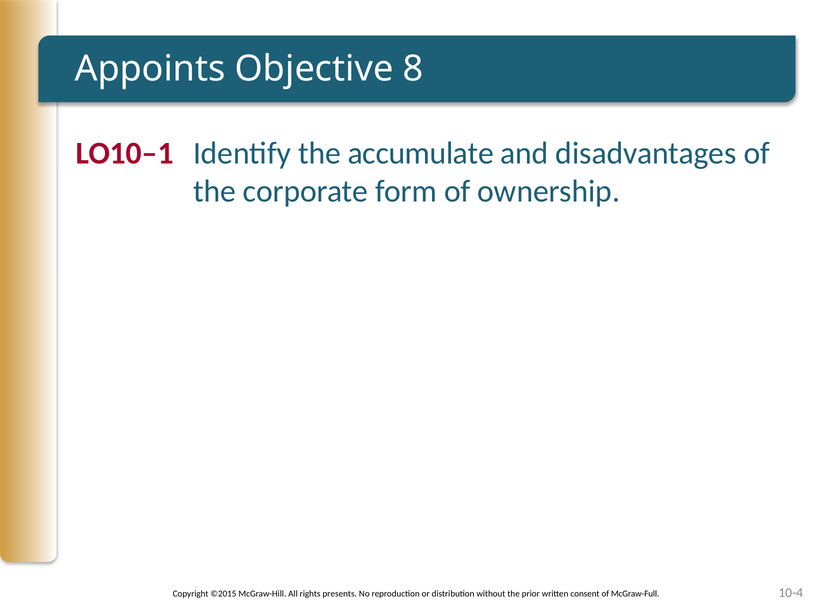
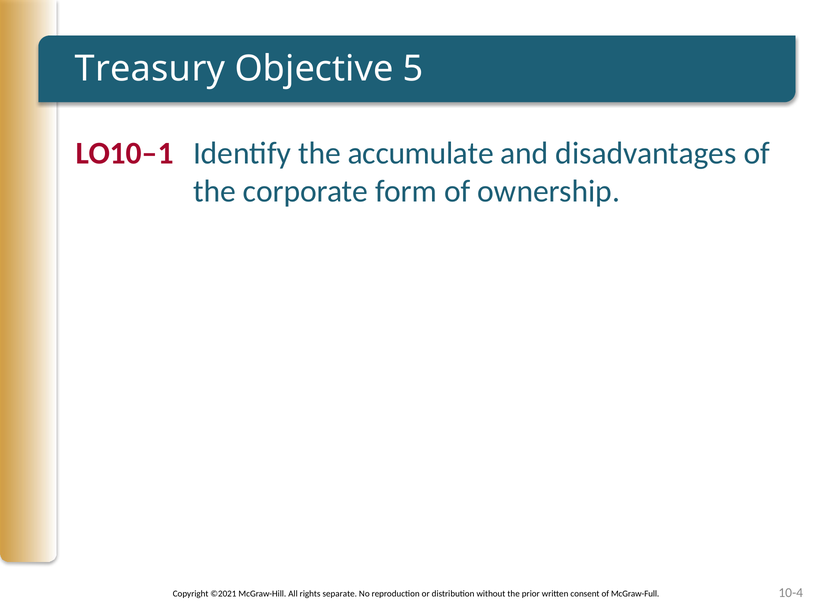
Appoints: Appoints -> Treasury (150, 69)
8: 8 -> 5 (413, 69)
©2015: ©2015 -> ©2021 (223, 594)
presents: presents -> separate (340, 594)
